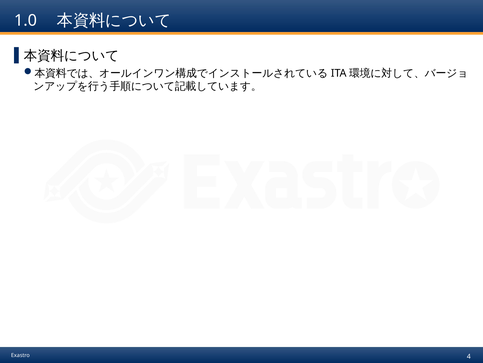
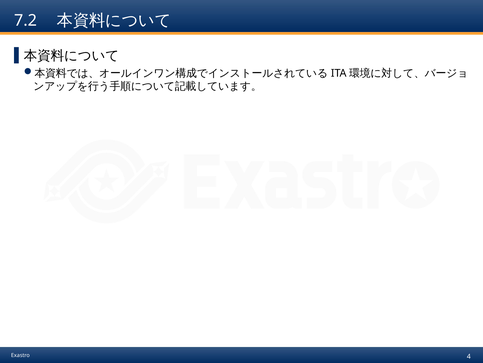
1.0: 1.0 -> 7.2 (26, 21)
